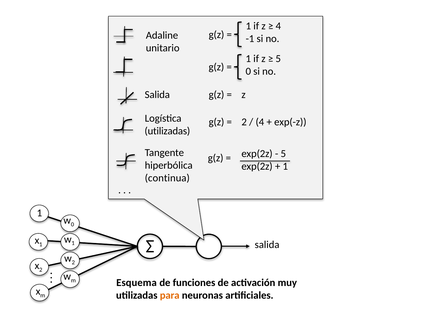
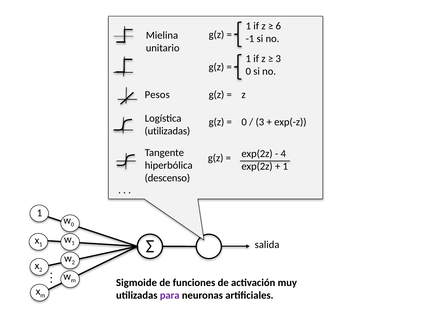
4: 4 -> 6 (278, 26)
Adaline: Adaline -> Mielina (162, 35)
5: 5 -> 3 (278, 59)
Salida: Salida -> Pesos (157, 95)
2: 2 -> 0 (244, 122)
4: 4 -> 3 (260, 122)
5: 5 -> 4 (283, 154)
continua: continua -> descenso (167, 178)
Esquema: Esquema -> Sigmoide (137, 283)
para colour: orange -> purple (170, 296)
